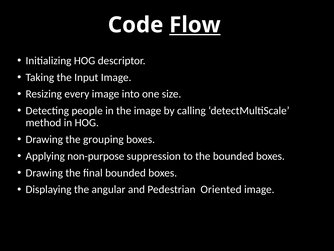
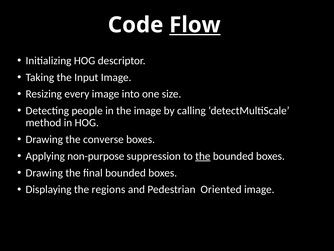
grouping: grouping -> converse (103, 139)
the underline: none -> present (203, 156)
angular: angular -> regions (108, 189)
